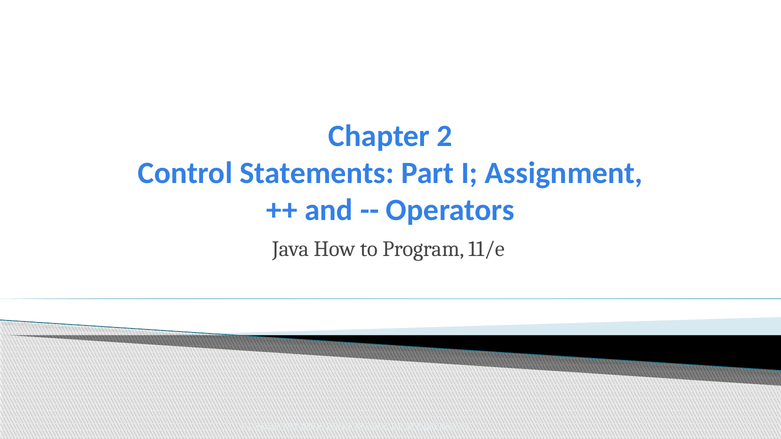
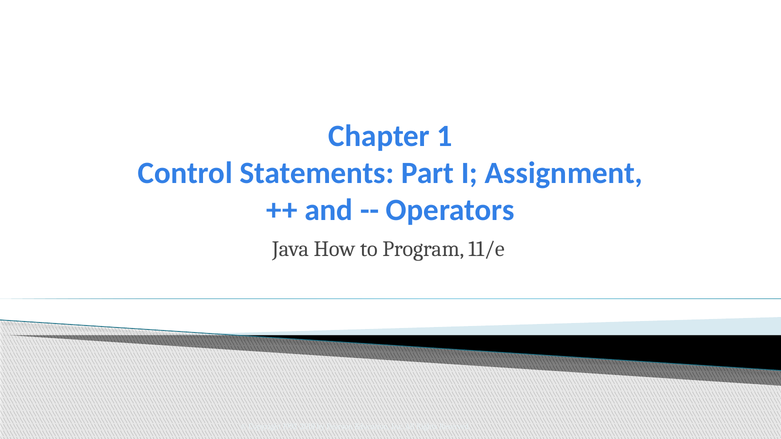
2: 2 -> 1 (445, 136)
